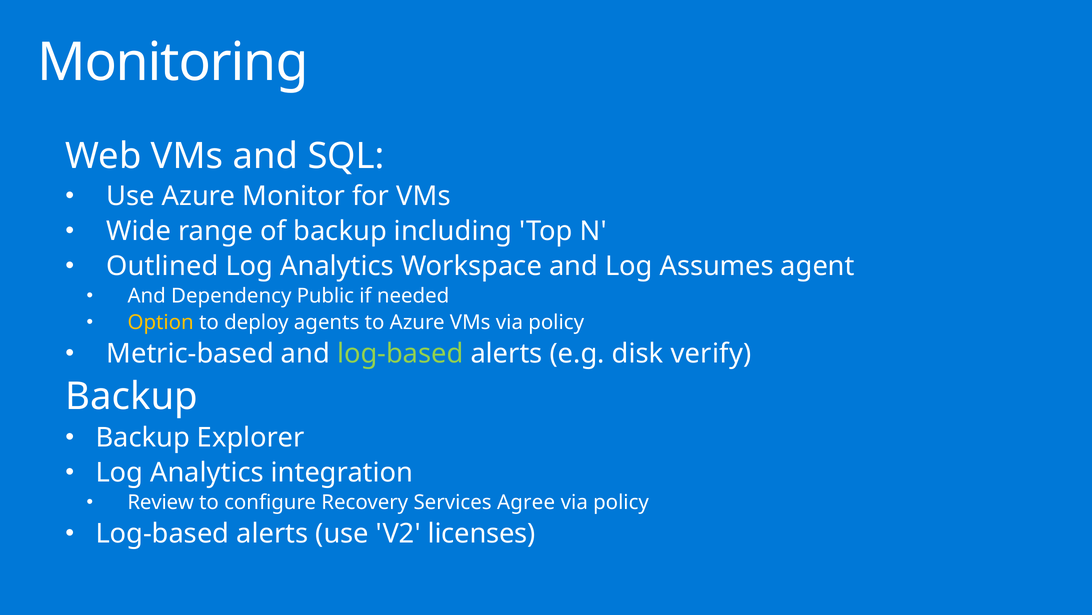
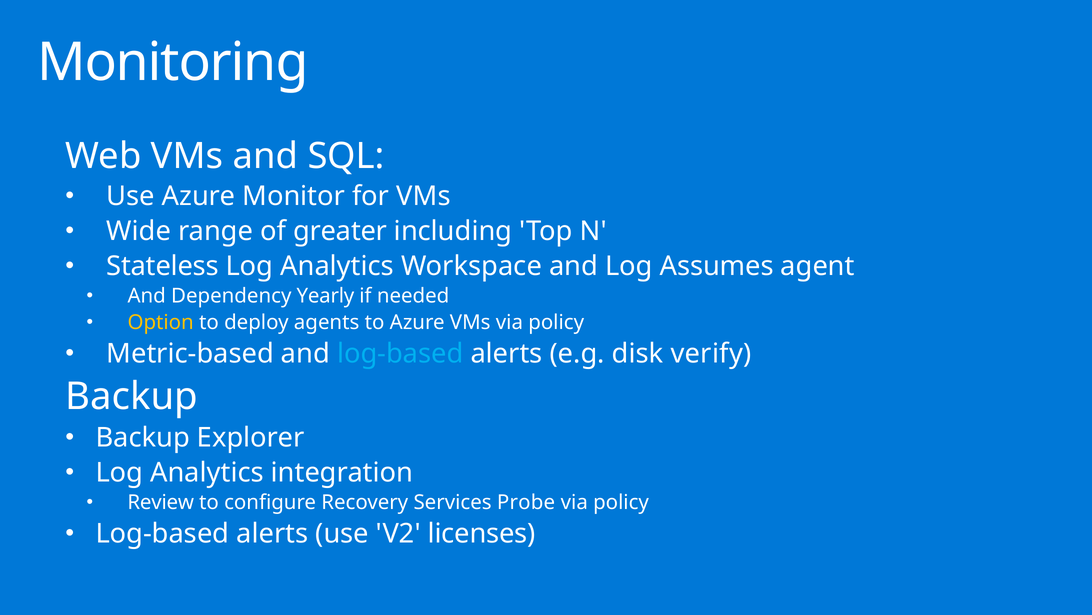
of backup: backup -> greater (340, 231)
Outlined: Outlined -> Stateless (163, 266)
Public: Public -> Yearly (325, 296)
log-based colour: light green -> light blue (400, 353)
Agree: Agree -> Probe (526, 502)
